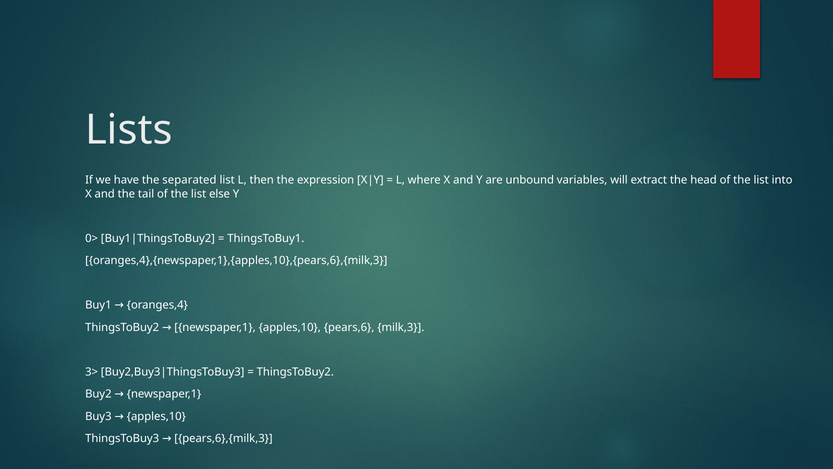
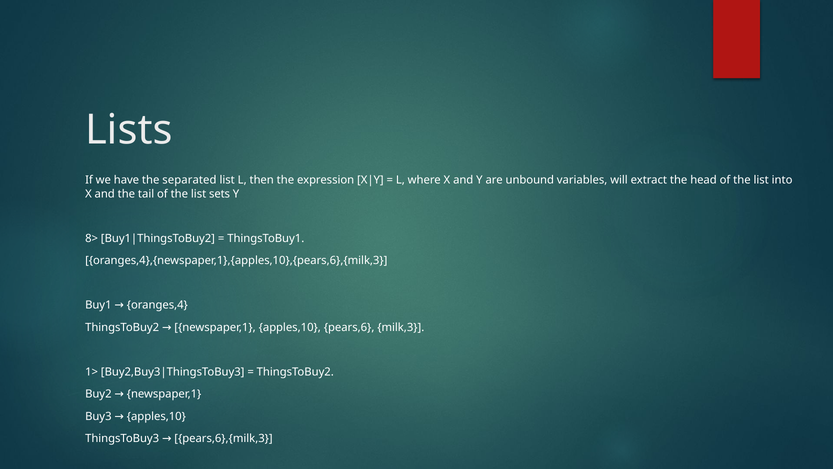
else: else -> sets (220, 194)
0>: 0> -> 8> (92, 238)
3>: 3> -> 1> (92, 372)
